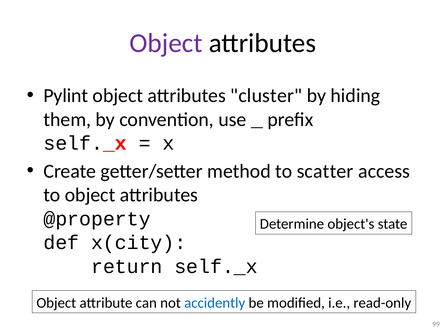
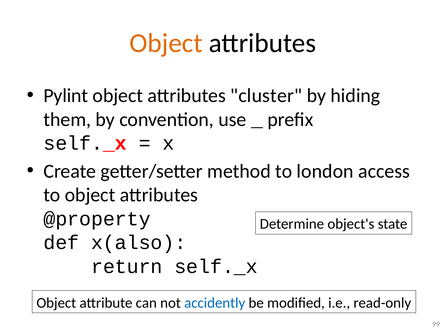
Object colour: purple -> orange (166, 43)
scatter: scatter -> london (325, 171)
x(city: x(city -> x(also (139, 242)
